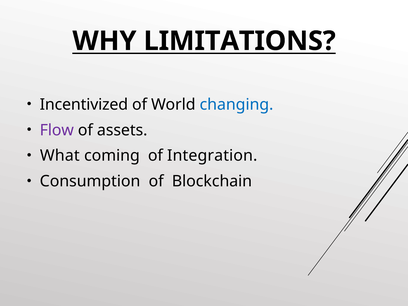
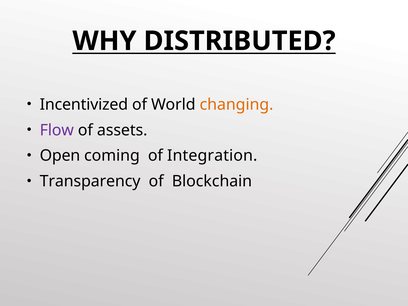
LIMITATIONS: LIMITATIONS -> DISTRIBUTED (240, 41)
changing colour: blue -> orange (237, 104)
What: What -> Open (60, 156)
Consumption: Consumption -> Transparency (90, 181)
